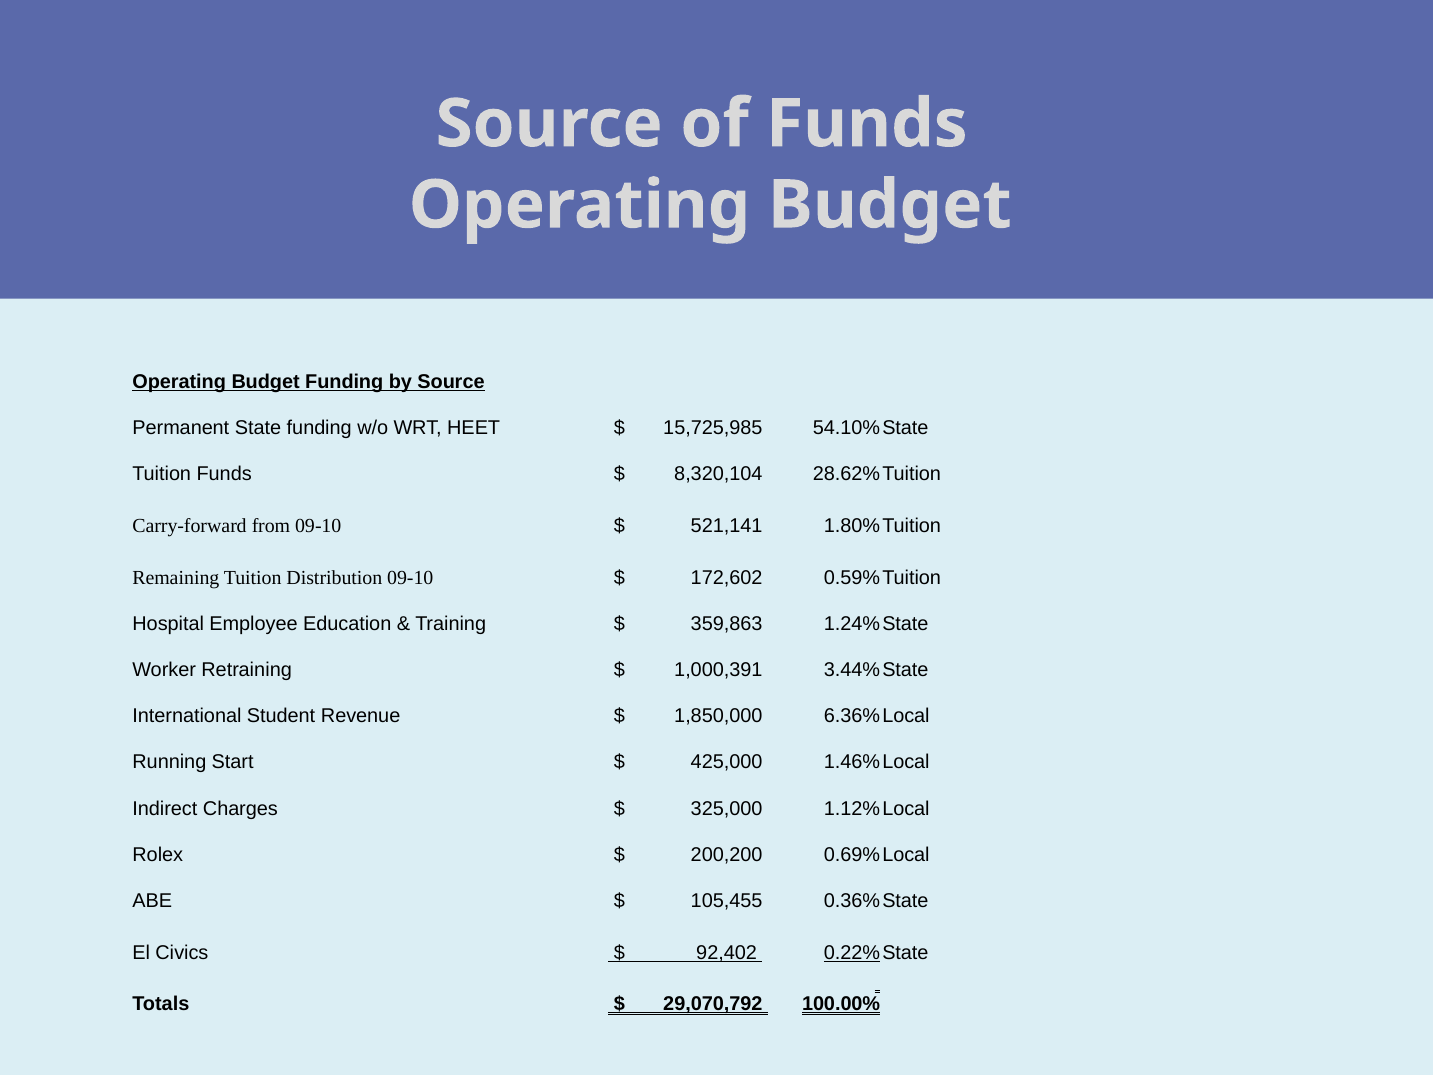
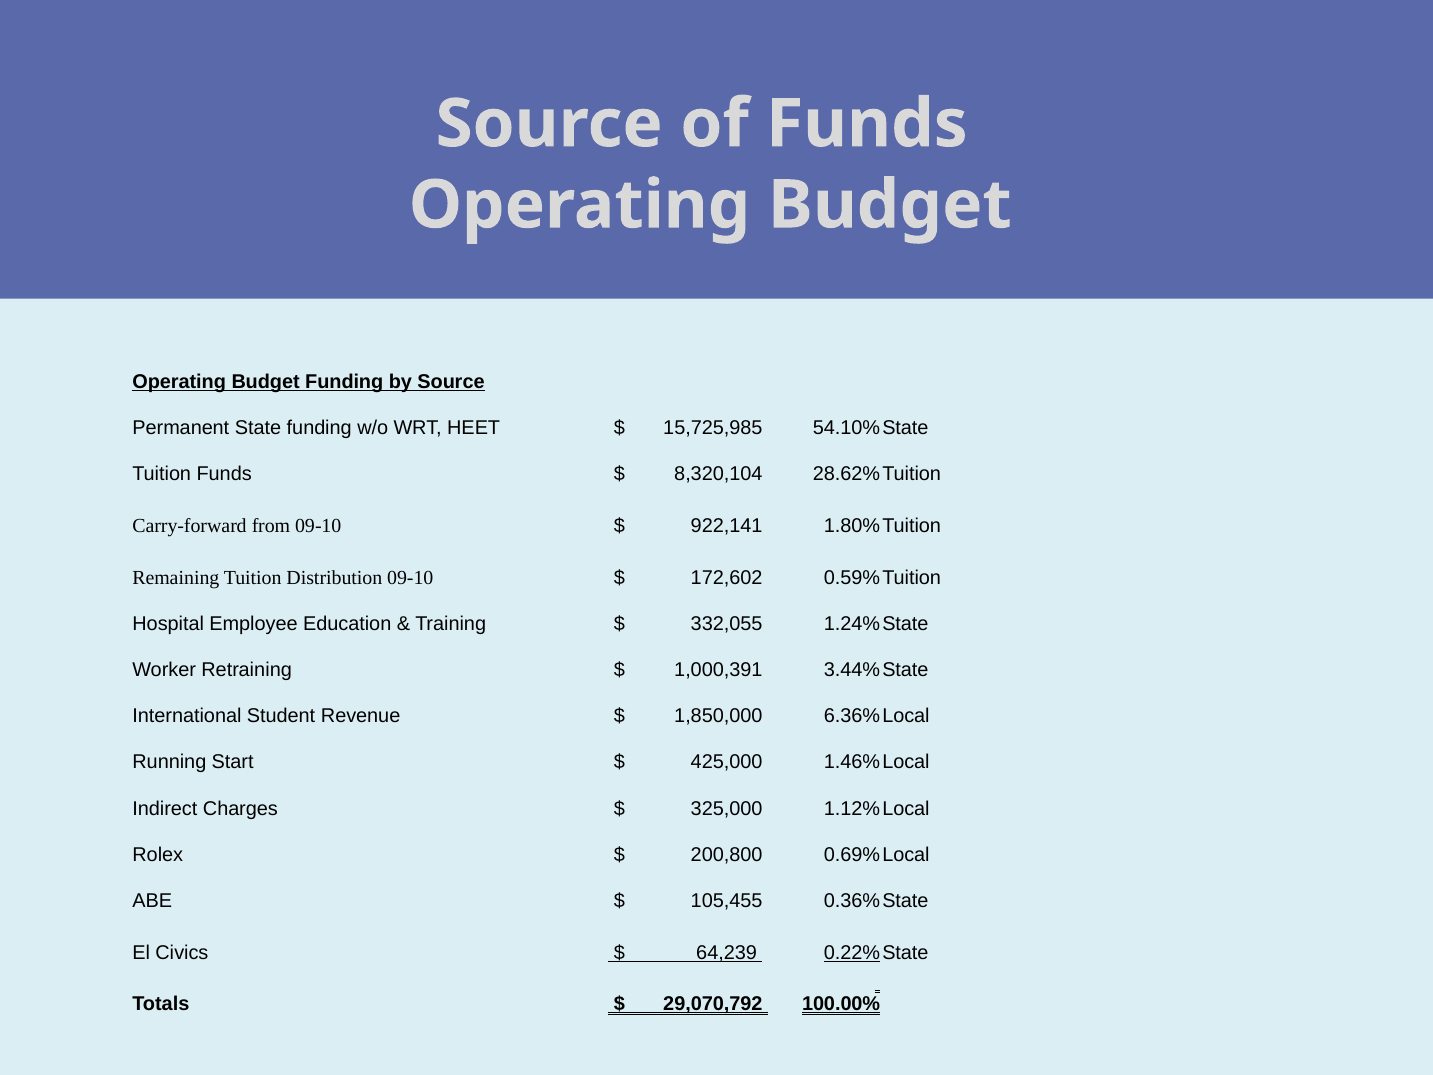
521,141: 521,141 -> 922,141 (727, 526)
359,863: 359,863 -> 332,055 (727, 624)
200,200: 200,200 -> 200,800 (727, 855)
92,402: 92,402 -> 64,239 (727, 952)
